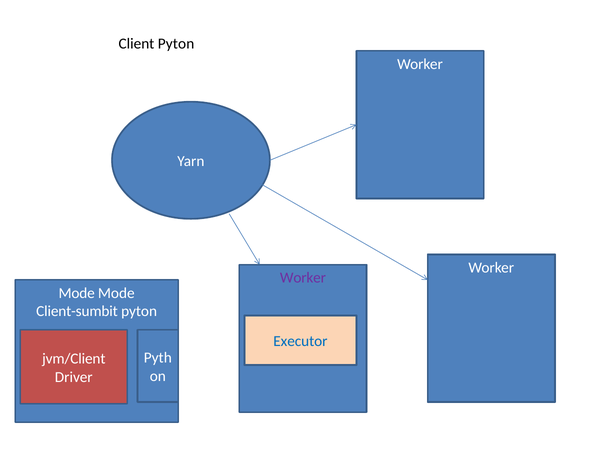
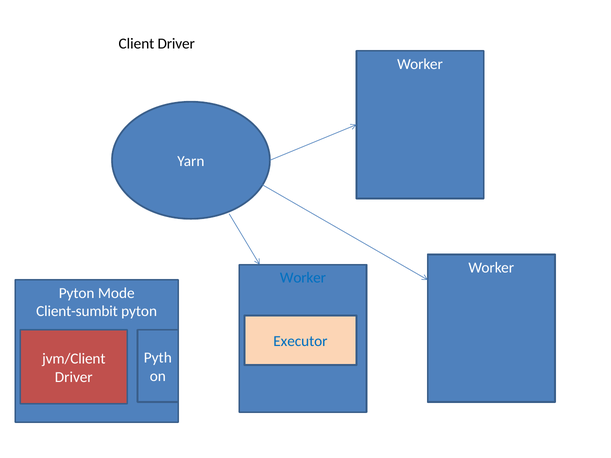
Client Pyton: Pyton -> Driver (176, 44)
Worker colour: purple -> blue (303, 278)
Mode: Mode -> Pyton (77, 293)
